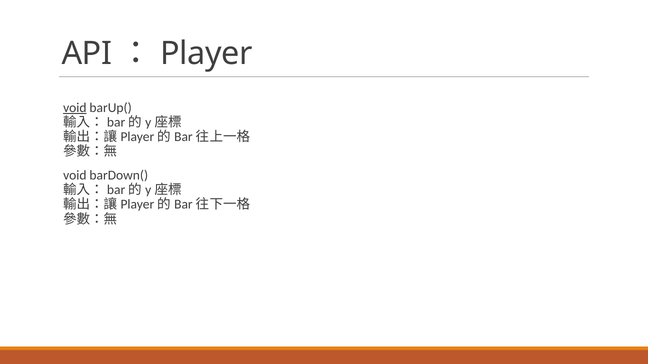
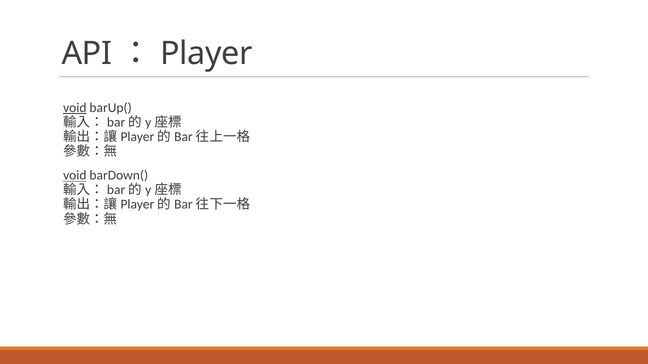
void underline: none -> present (75, 176)
